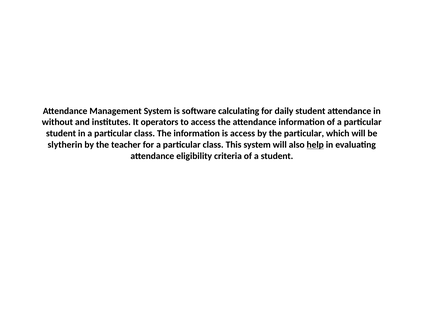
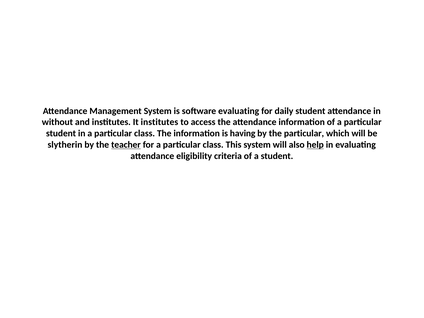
software calculating: calculating -> evaluating (239, 111)
It operators: operators -> institutes (159, 122)
is access: access -> having (243, 134)
teacher underline: none -> present (126, 145)
